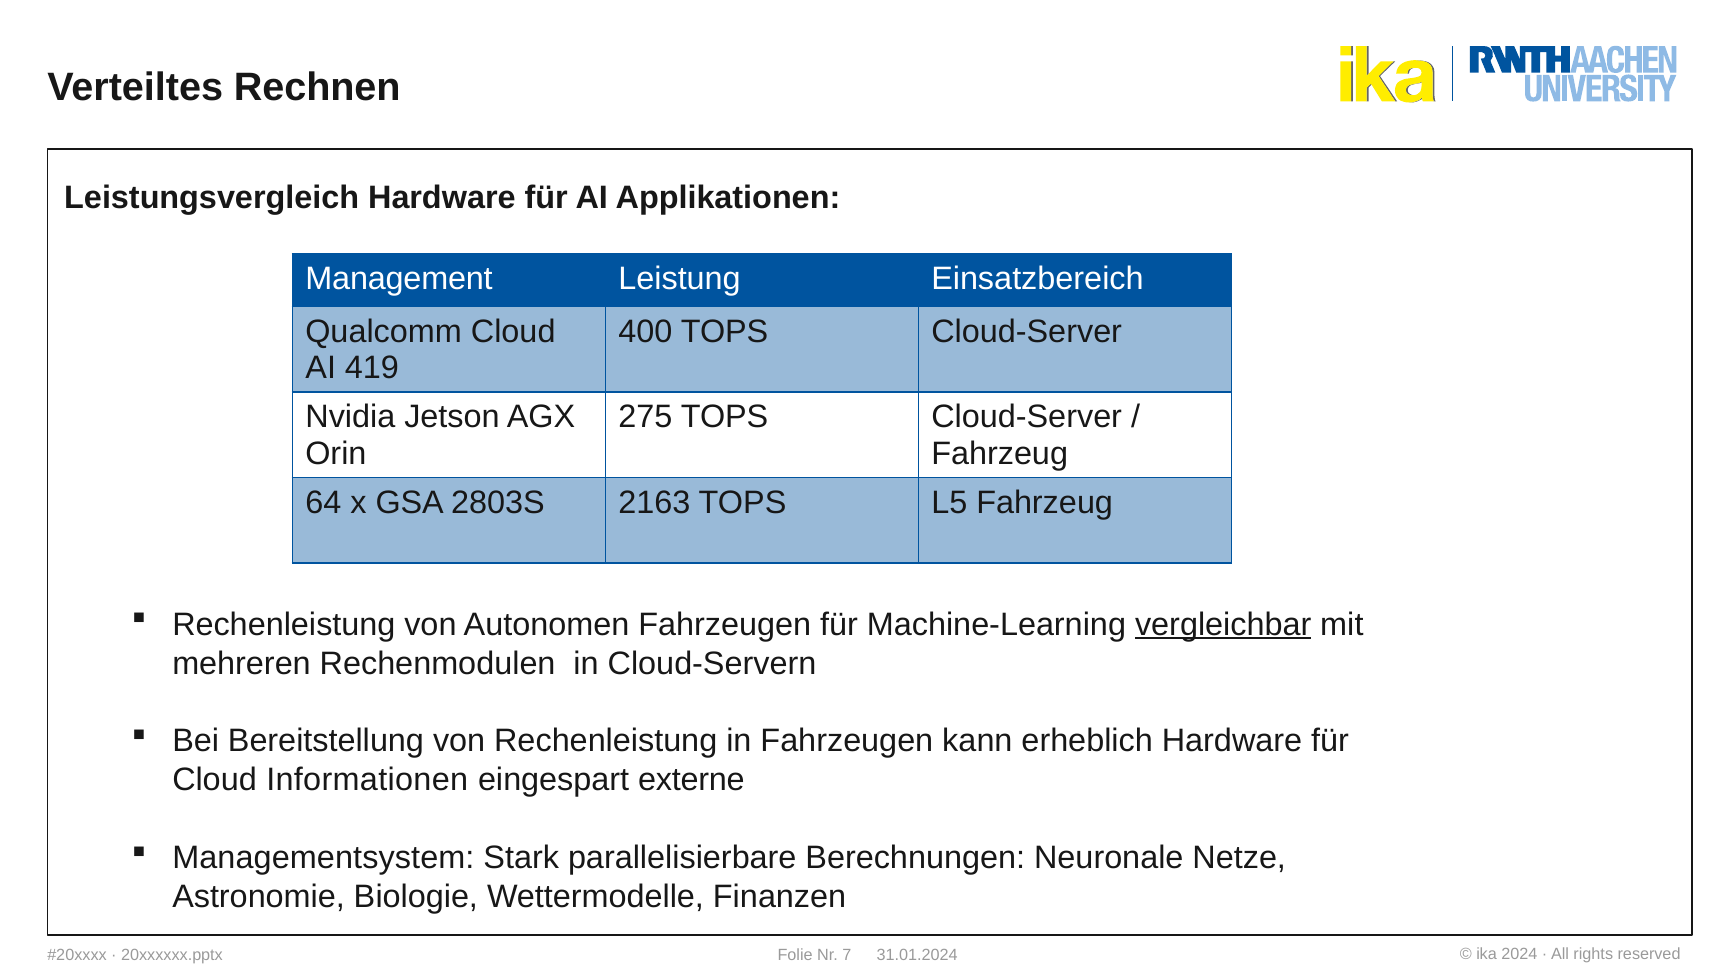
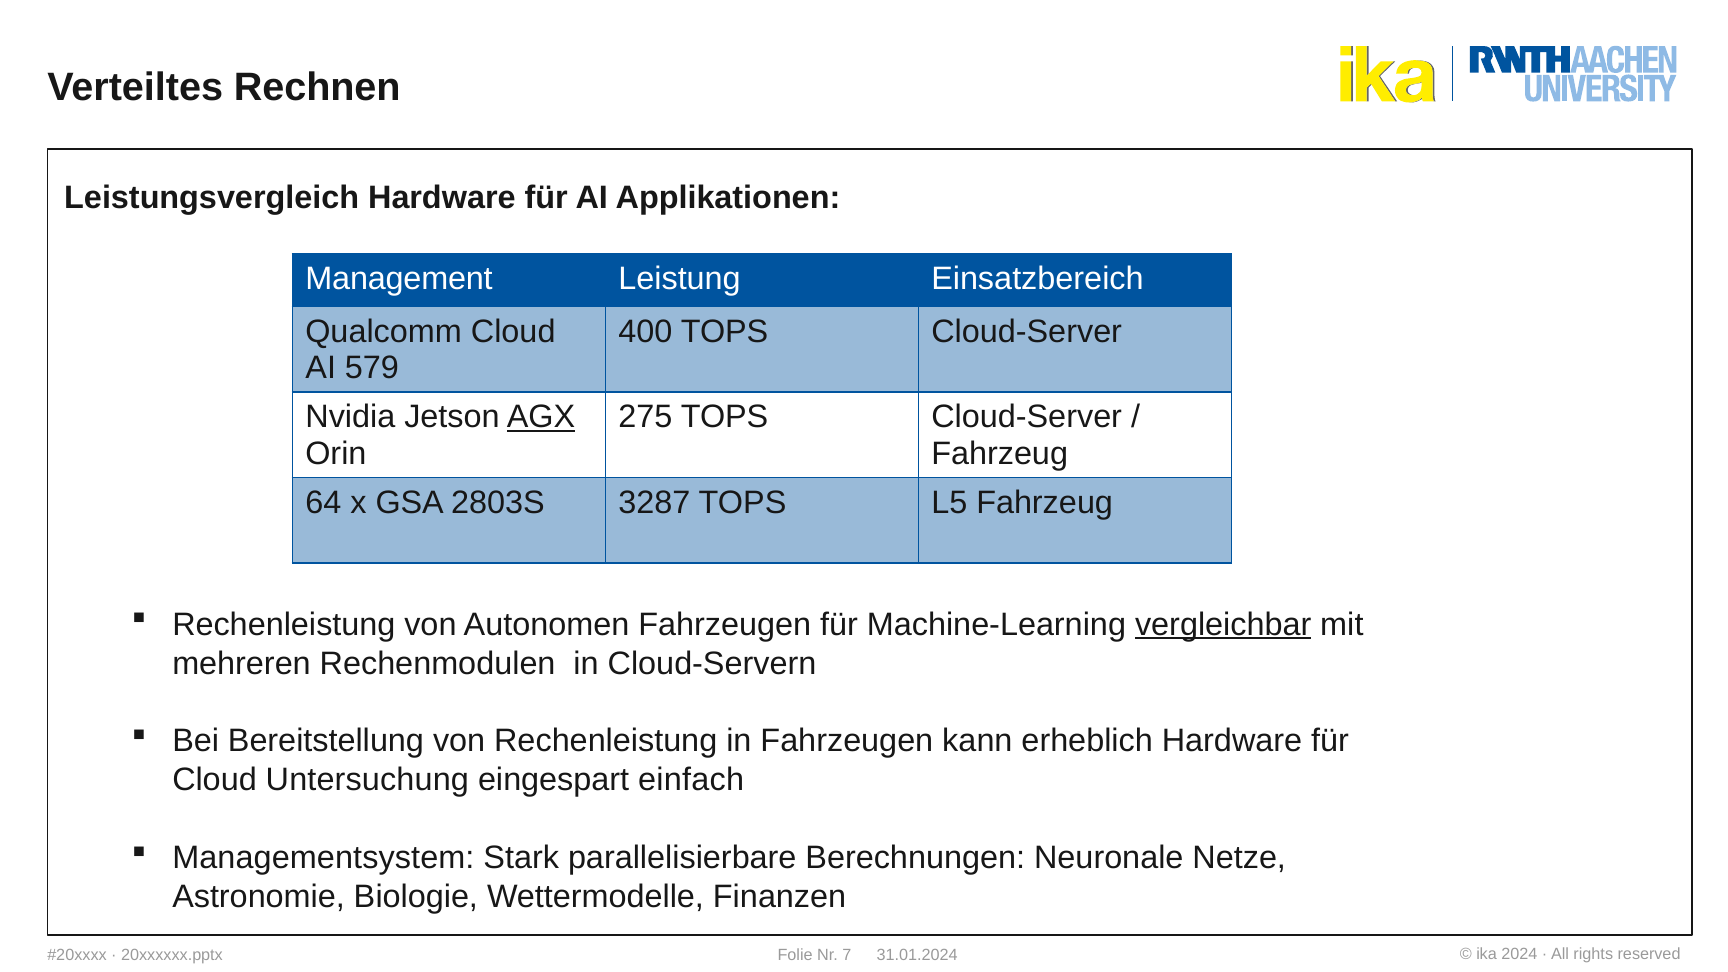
419: 419 -> 579 (372, 368)
AGX underline: none -> present (541, 417)
2163: 2163 -> 3287 (654, 503)
Informationen: Informationen -> Untersuchung (367, 780)
externe: externe -> einfach (691, 780)
